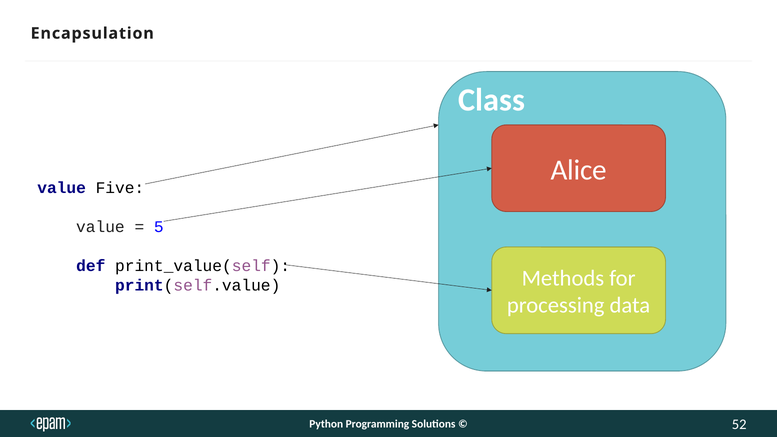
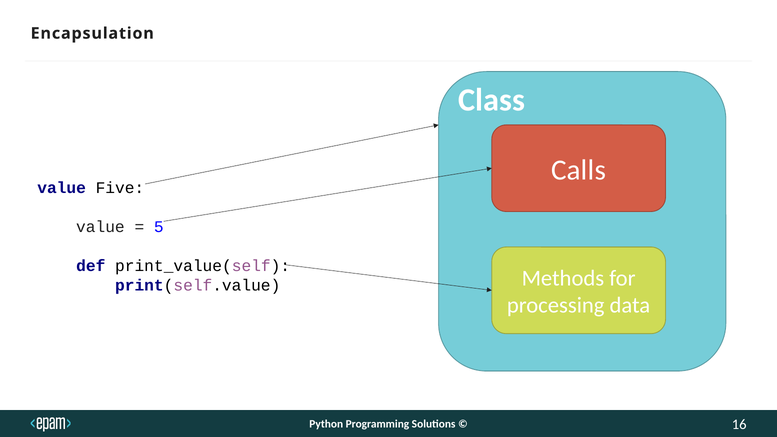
Alice: Alice -> Calls (579, 170)
52: 52 -> 16 (739, 425)
